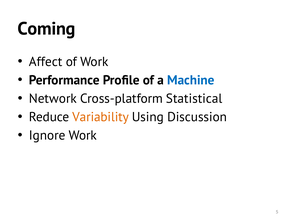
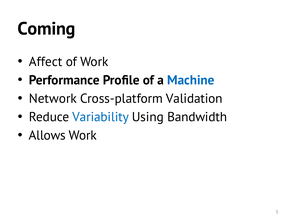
Statistical: Statistical -> Validation (194, 99)
Variability colour: orange -> blue (101, 117)
Discussion: Discussion -> Bandwidth (197, 117)
Ignore: Ignore -> Allows (47, 135)
